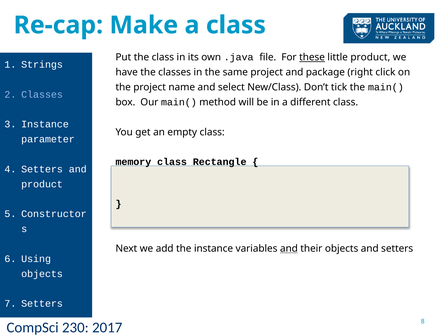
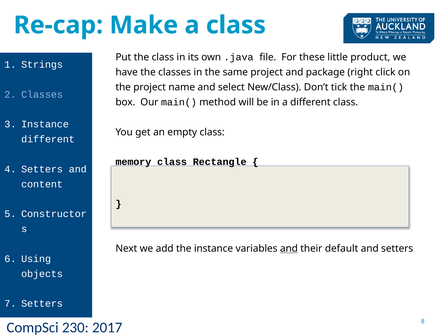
these underline: present -> none (312, 57)
parameter: parameter -> different (48, 139)
product: product -> content (42, 184)
their objects: objects -> default (342, 249)
